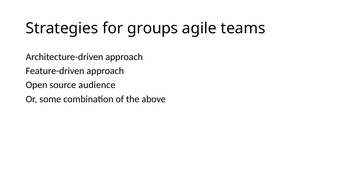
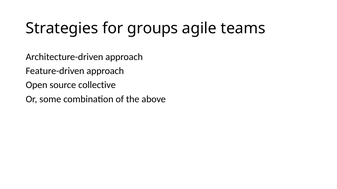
audience: audience -> collective (97, 85)
